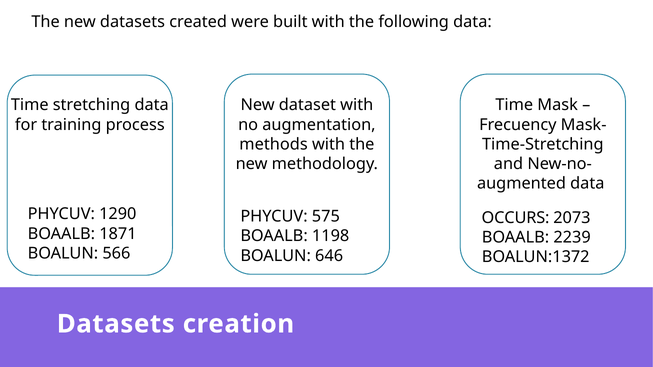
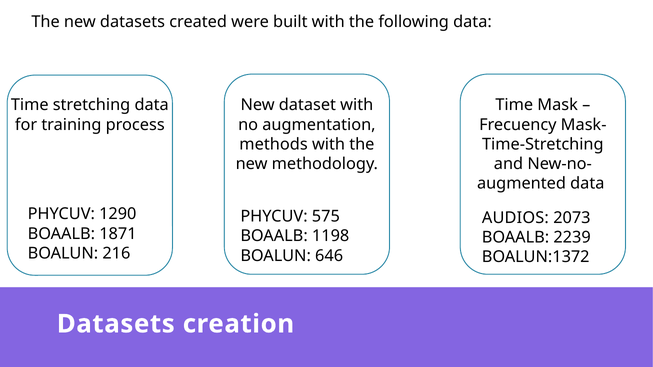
OCCURS: OCCURS -> AUDIOS (515, 218)
566: 566 -> 216 (116, 253)
